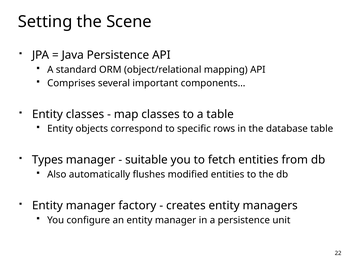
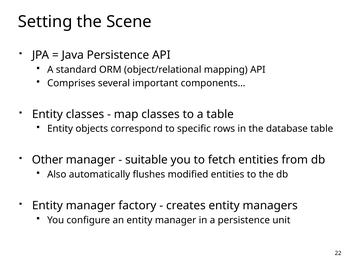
Types: Types -> Other (47, 160)
